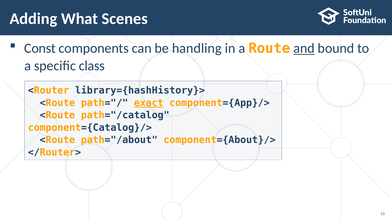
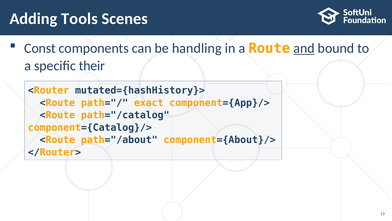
What: What -> Tools (79, 19)
class: class -> their (92, 66)
library={hashHistory}>: library={hashHistory}> -> mutated={hashHistory}> (140, 90)
exact underline: present -> none (149, 103)
